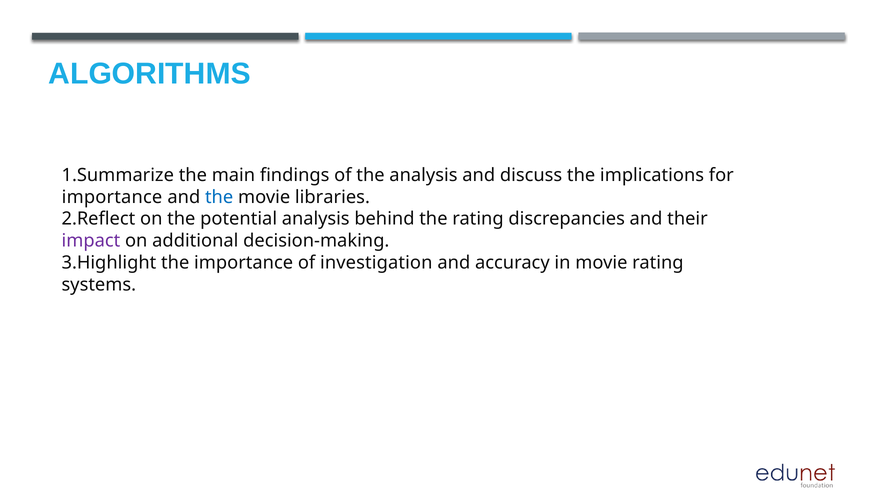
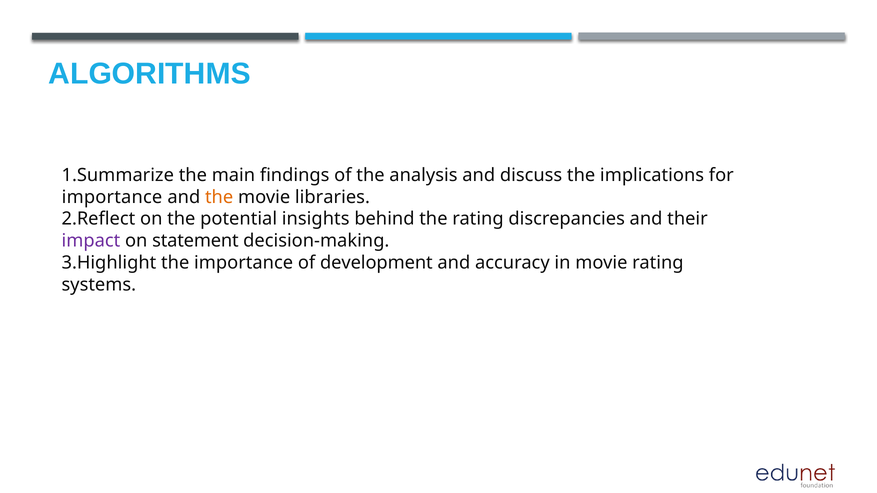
the colour: blue -> orange (219, 197)
potential analysis: analysis -> insights (316, 219)
additional: additional -> statement (195, 241)
investigation: investigation -> development (376, 263)
